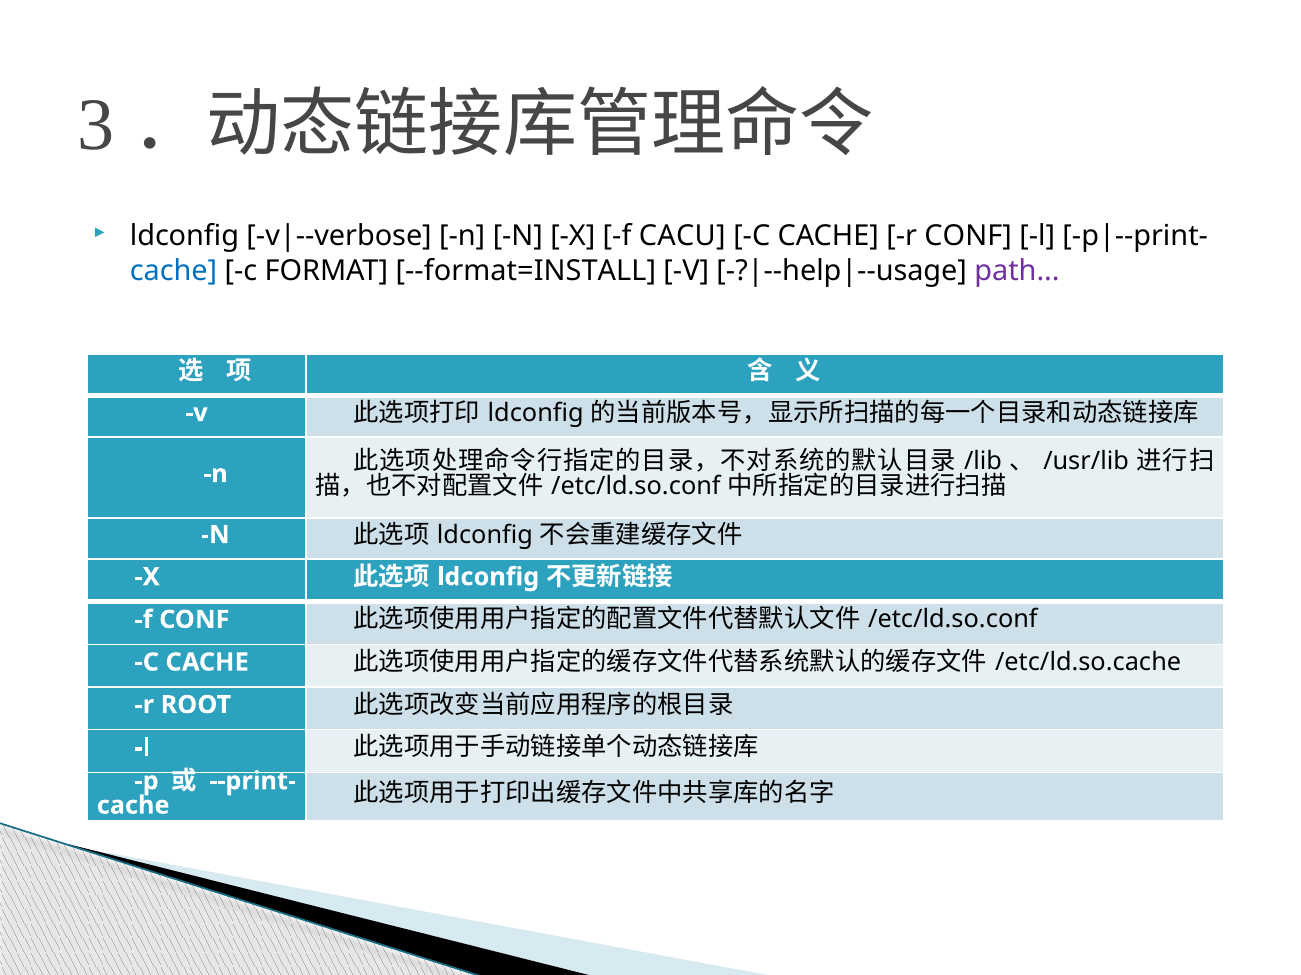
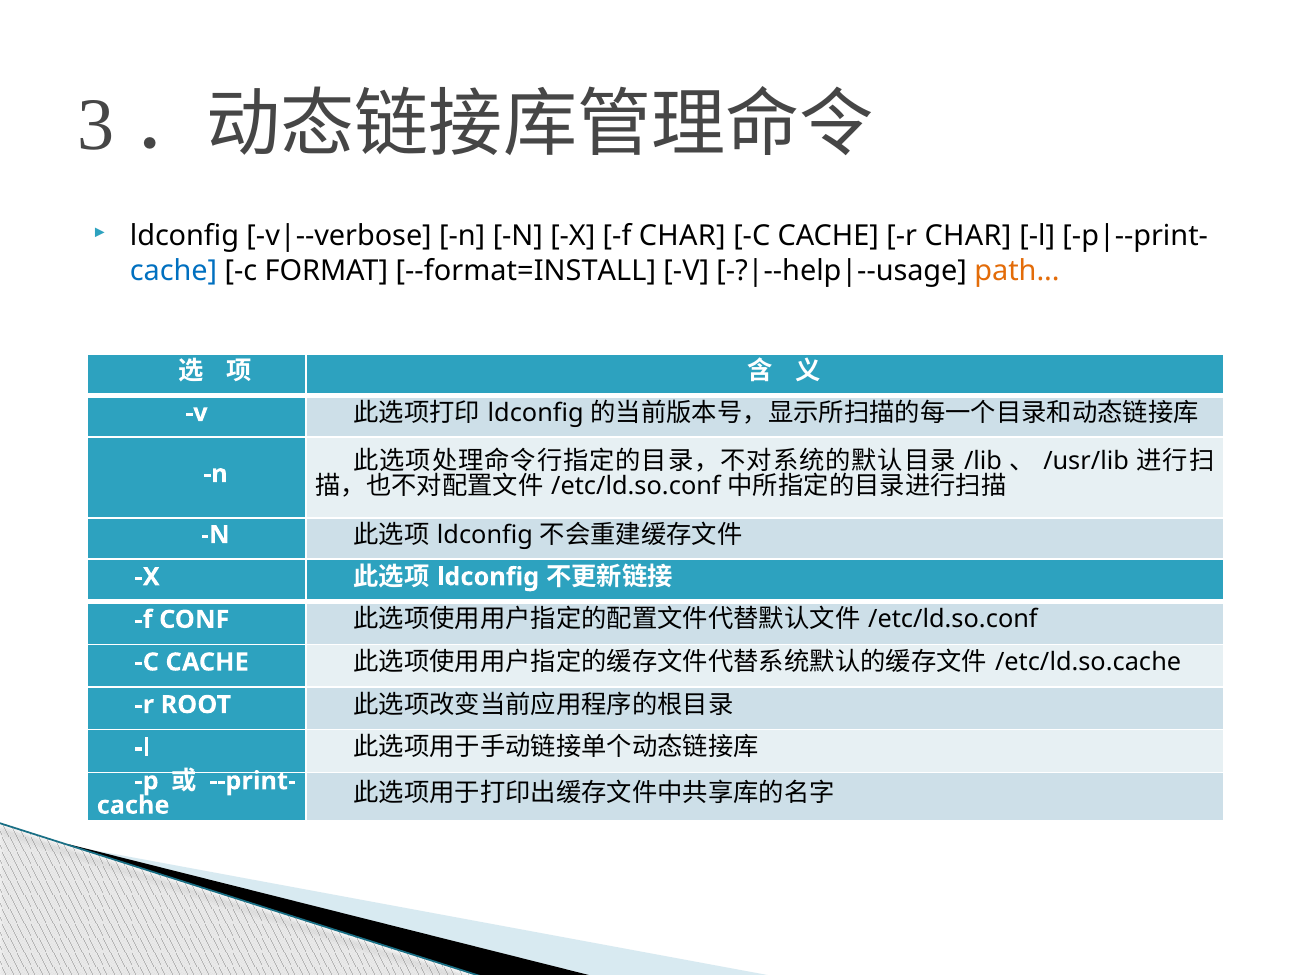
f CACU: CACU -> CHAR (682, 236)
r CONF: CONF -> CHAR (968, 236)
path colour: purple -> orange (1017, 271)
